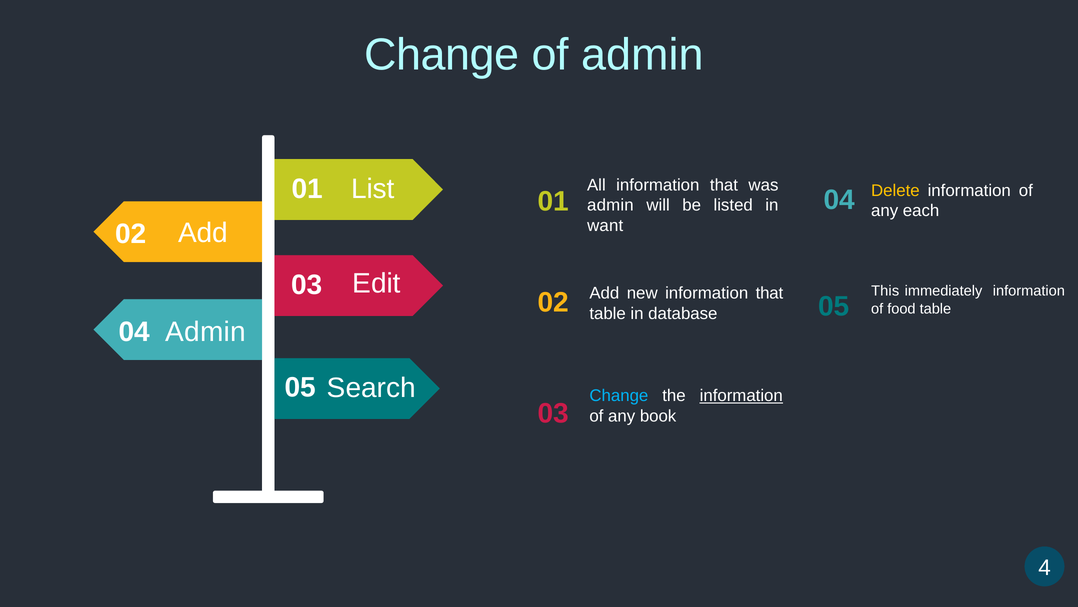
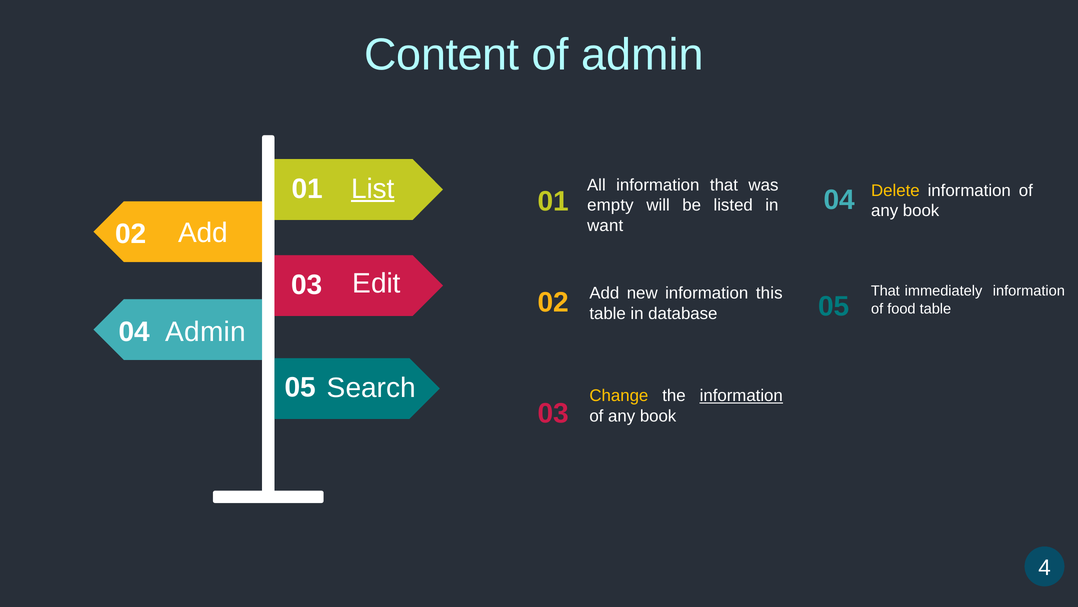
Change: Change -> Content (442, 55)
List underline: none -> present (373, 189)
admin: admin -> empty (610, 205)
each: each -> book (921, 211)
This: This -> That (885, 291)
new information that: that -> this (769, 293)
Change colour: light blue -> yellow (619, 396)
